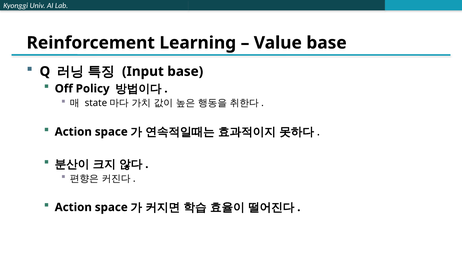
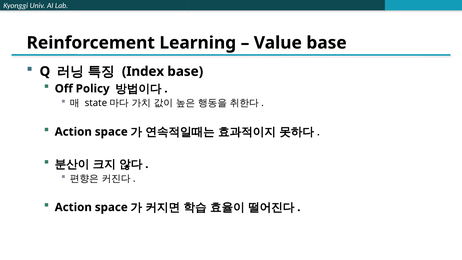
Input: Input -> Index (143, 71)
